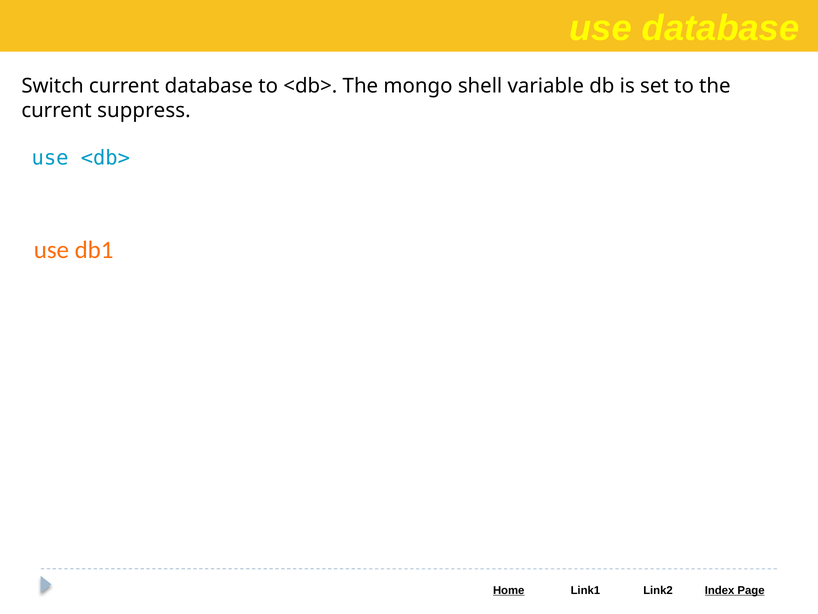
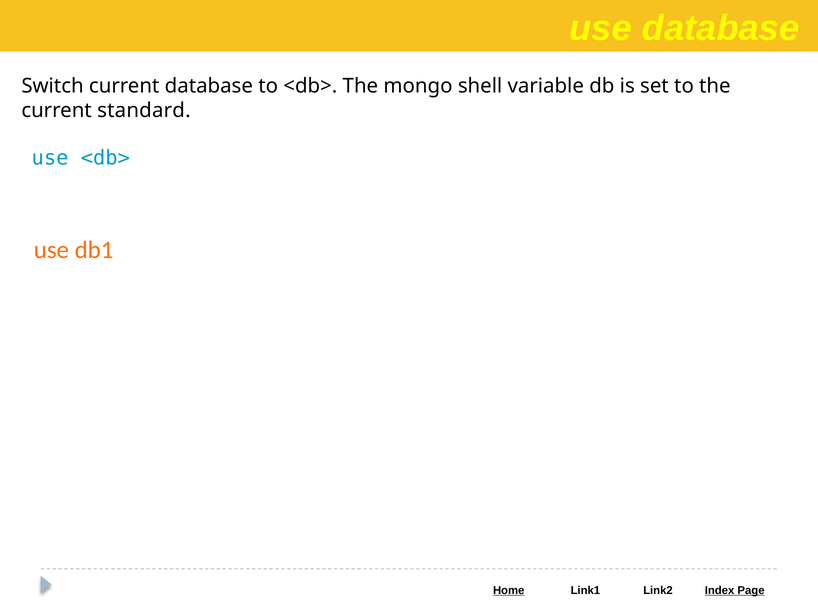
suppress: suppress -> standard (144, 110)
